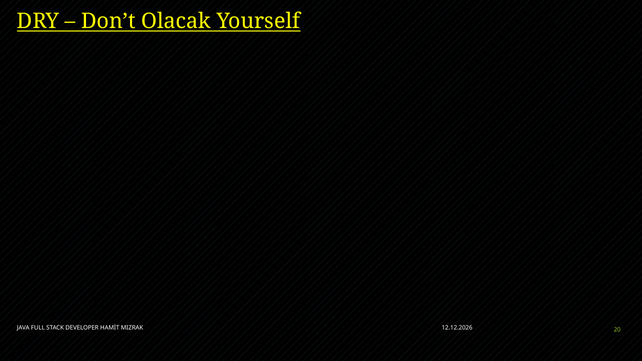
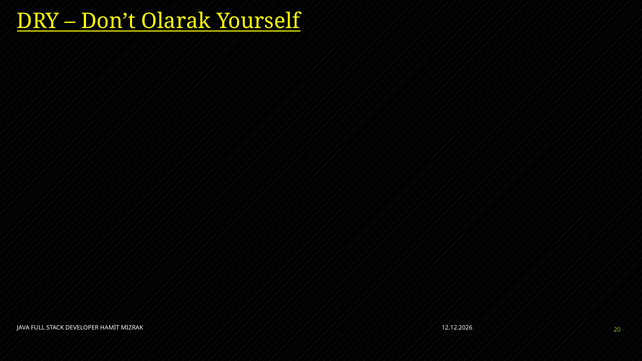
Olacak: Olacak -> Olarak (176, 21)
